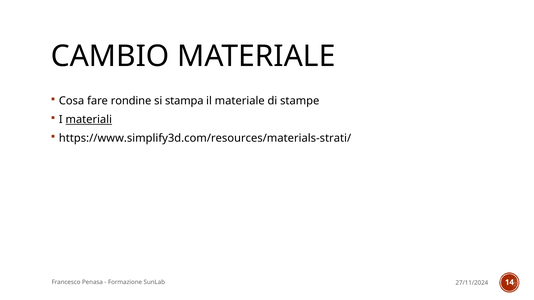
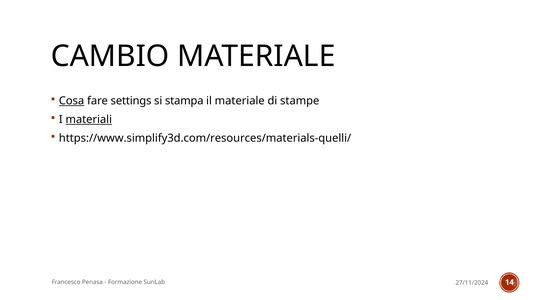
Cosa underline: none -> present (72, 101)
rondine: rondine -> settings (131, 101)
https://www.simplify3d.com/resources/materials-strati/: https://www.simplify3d.com/resources/materials-strati/ -> https://www.simplify3d.com/resources/materials-quelli/ (205, 138)
